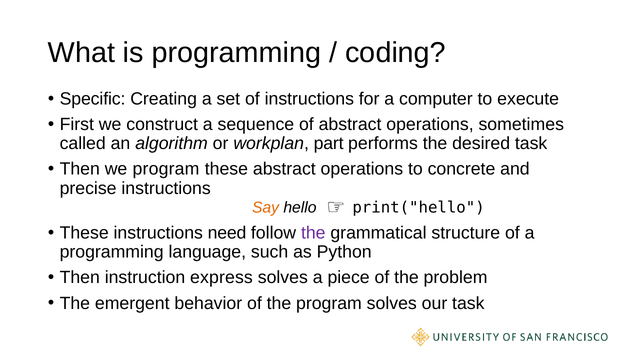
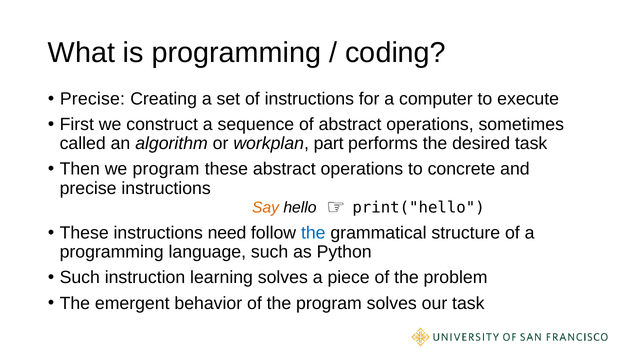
Specific: Specific -> Precise (92, 99)
the colour: purple -> blue (313, 233)
Then: Then -> Such (80, 278)
express: express -> learning (222, 278)
